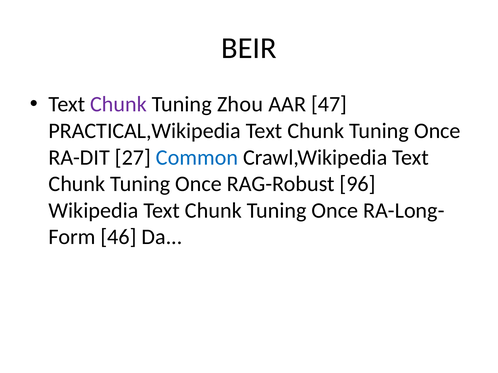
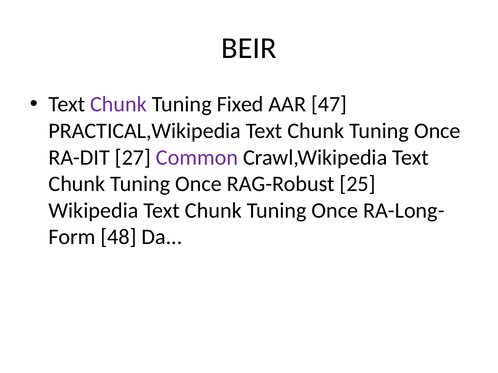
Zhou: Zhou -> Fixed (240, 104)
Common colour: blue -> purple (197, 158)
96: 96 -> 25 (358, 184)
46: 46 -> 48 (118, 237)
